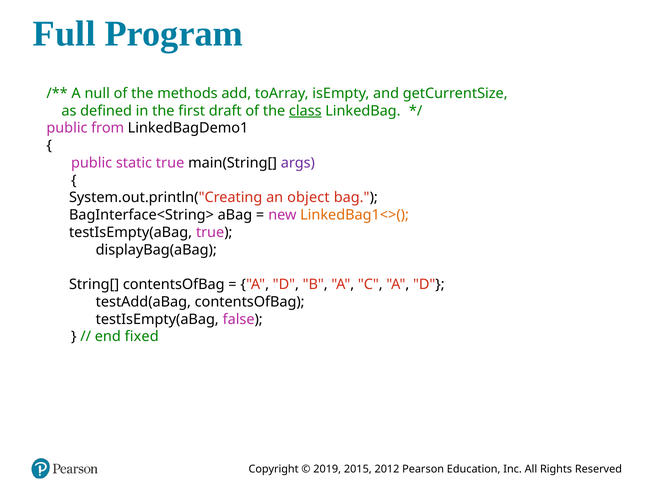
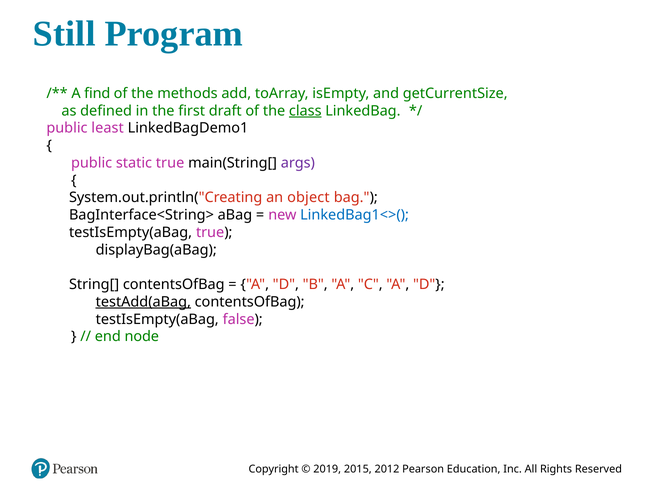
Full: Full -> Still (64, 34)
null: null -> find (97, 94)
from: from -> least (108, 128)
LinkedBag1<>( colour: orange -> blue (355, 215)
testAdd(aBag underline: none -> present (143, 302)
fixed: fixed -> node (142, 337)
